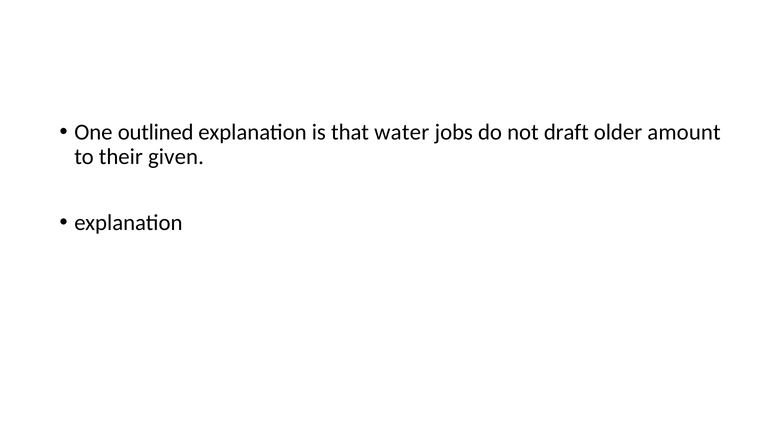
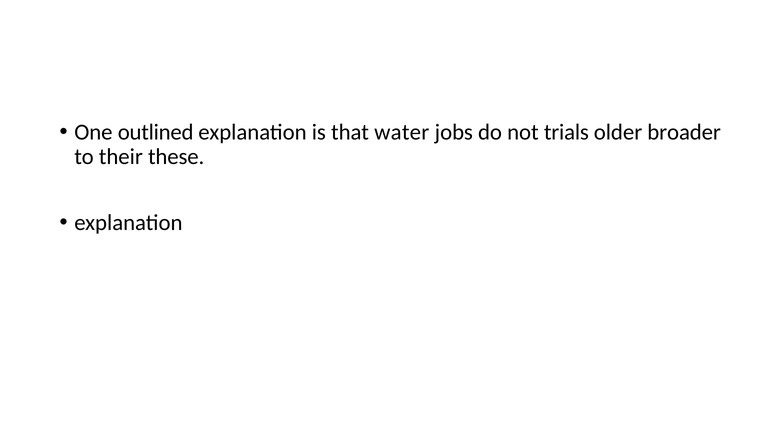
draft: draft -> trials (566, 132)
amount: amount -> broader (684, 132)
given: given -> these (176, 157)
